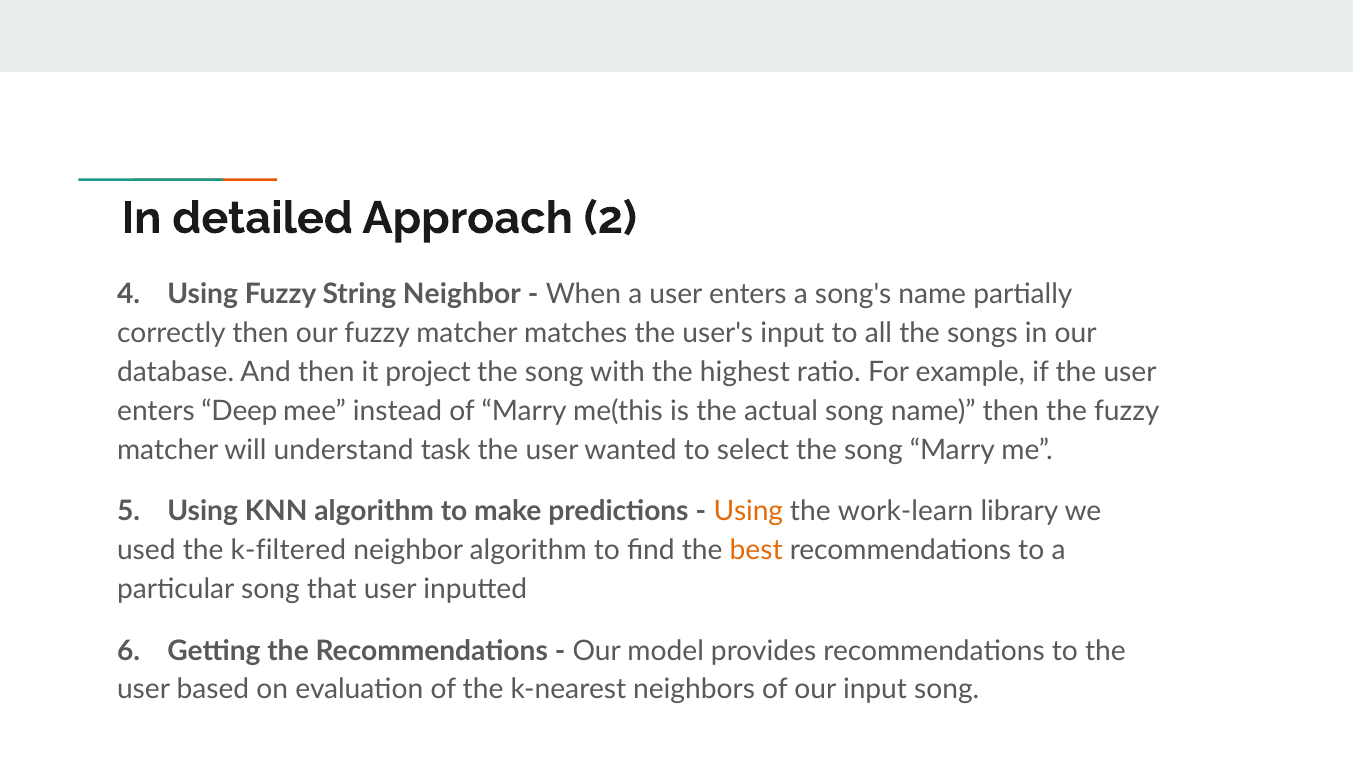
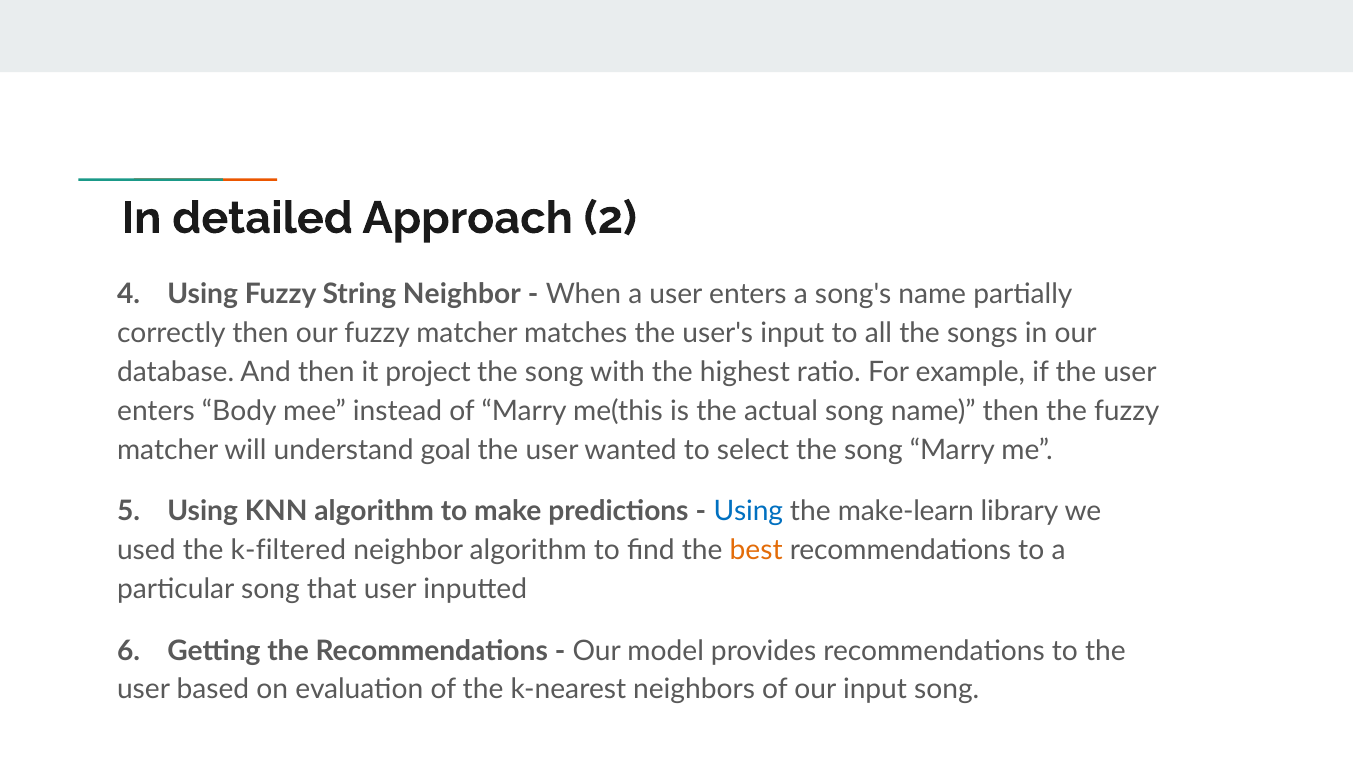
Deep: Deep -> Body (239, 411)
task: task -> goal (446, 450)
Using colour: orange -> blue (748, 512)
work-learn: work-learn -> make-learn (906, 512)
